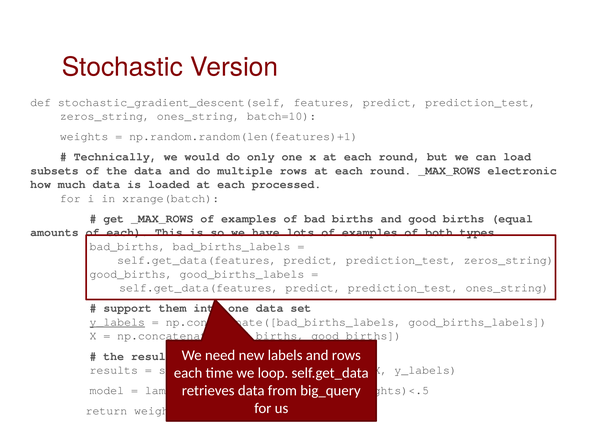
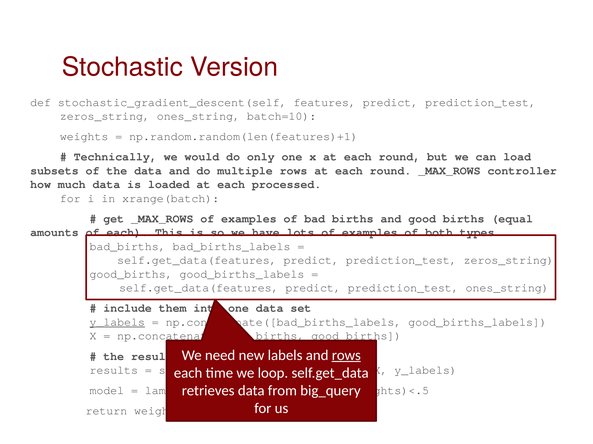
electronic: electronic -> controller (522, 171)
support: support -> include (128, 309)
rows underline: none -> present (346, 356)
